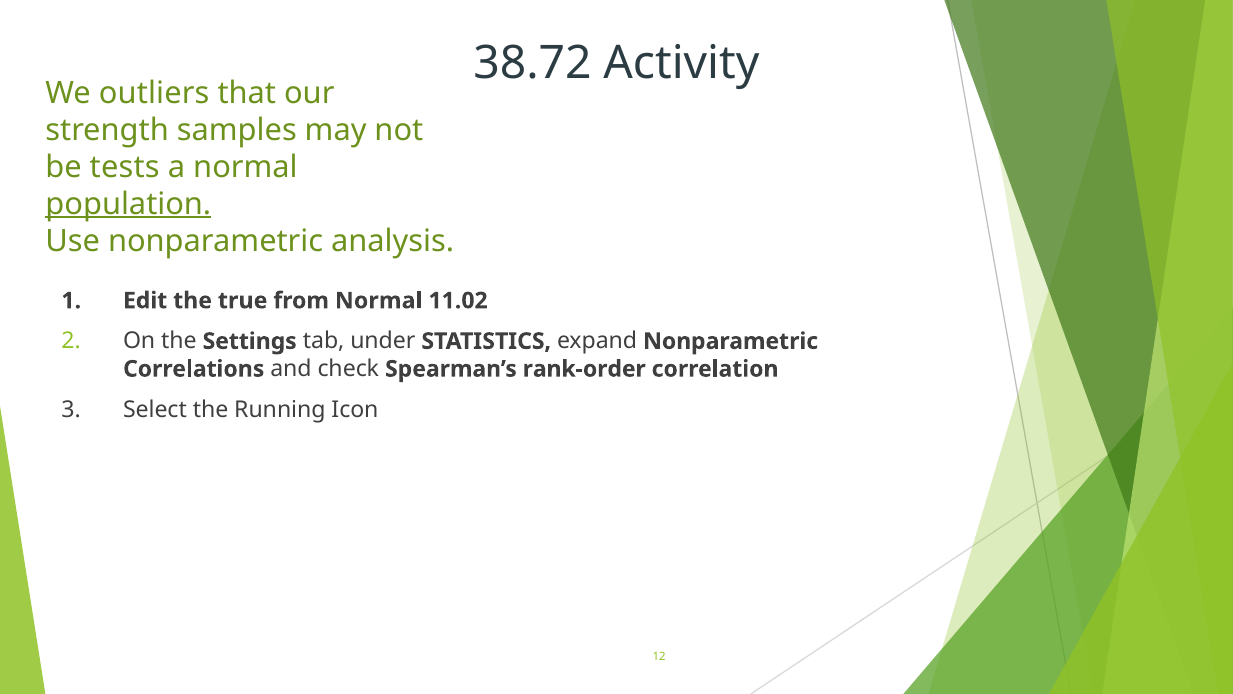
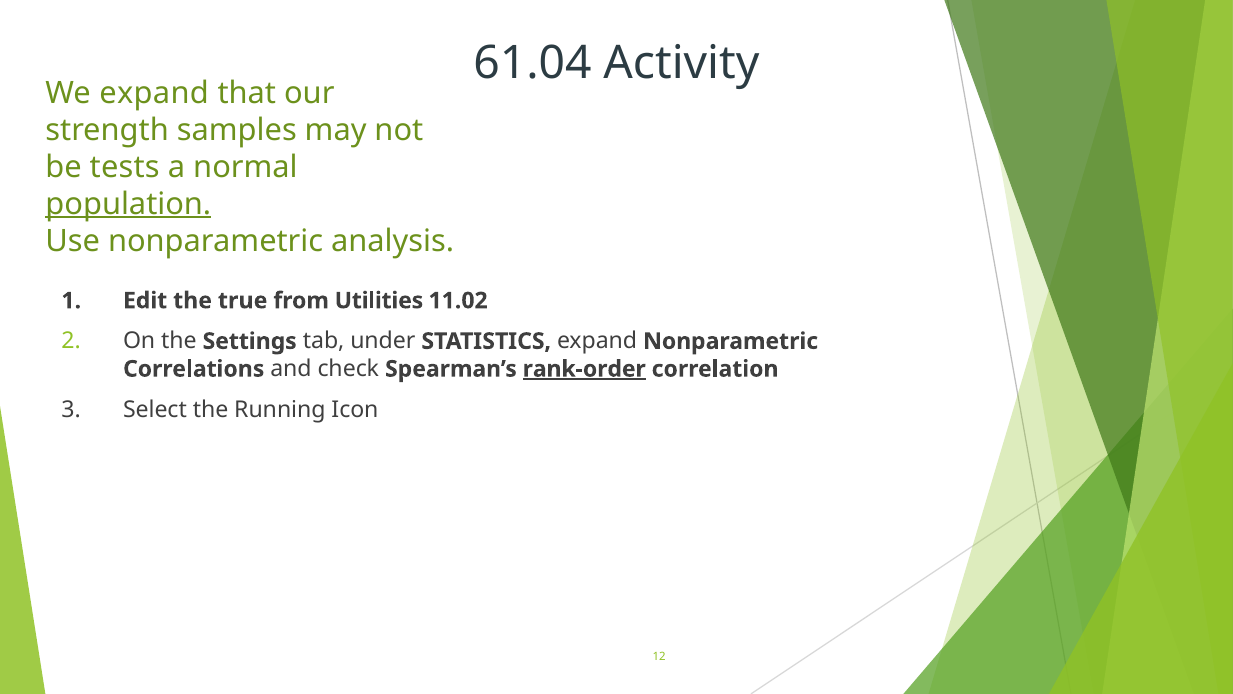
38.72: 38.72 -> 61.04 (532, 63)
We outliers: outliers -> expand (154, 93)
from Normal: Normal -> Utilities (379, 300)
rank-order underline: none -> present (584, 369)
